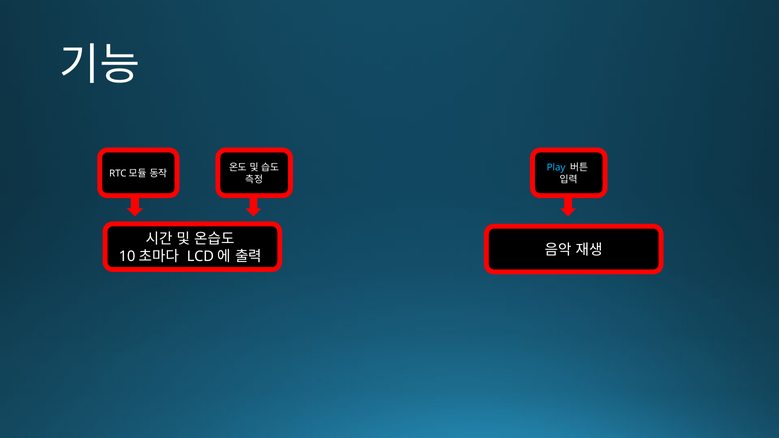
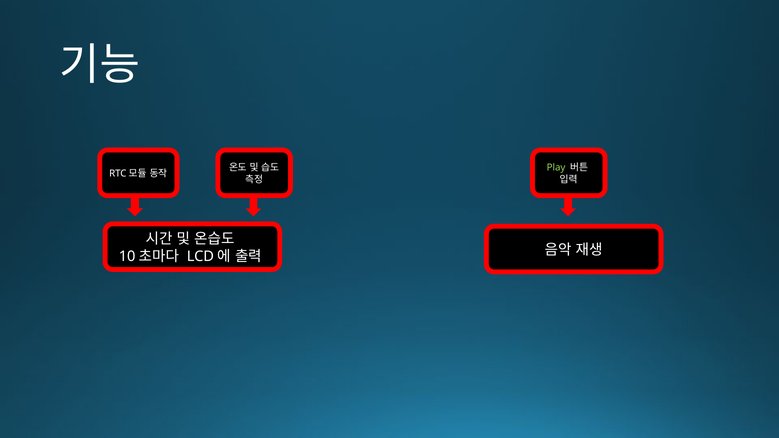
Play colour: light blue -> light green (556, 168)
